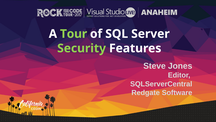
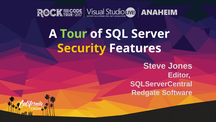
Security colour: light green -> yellow (82, 48)
